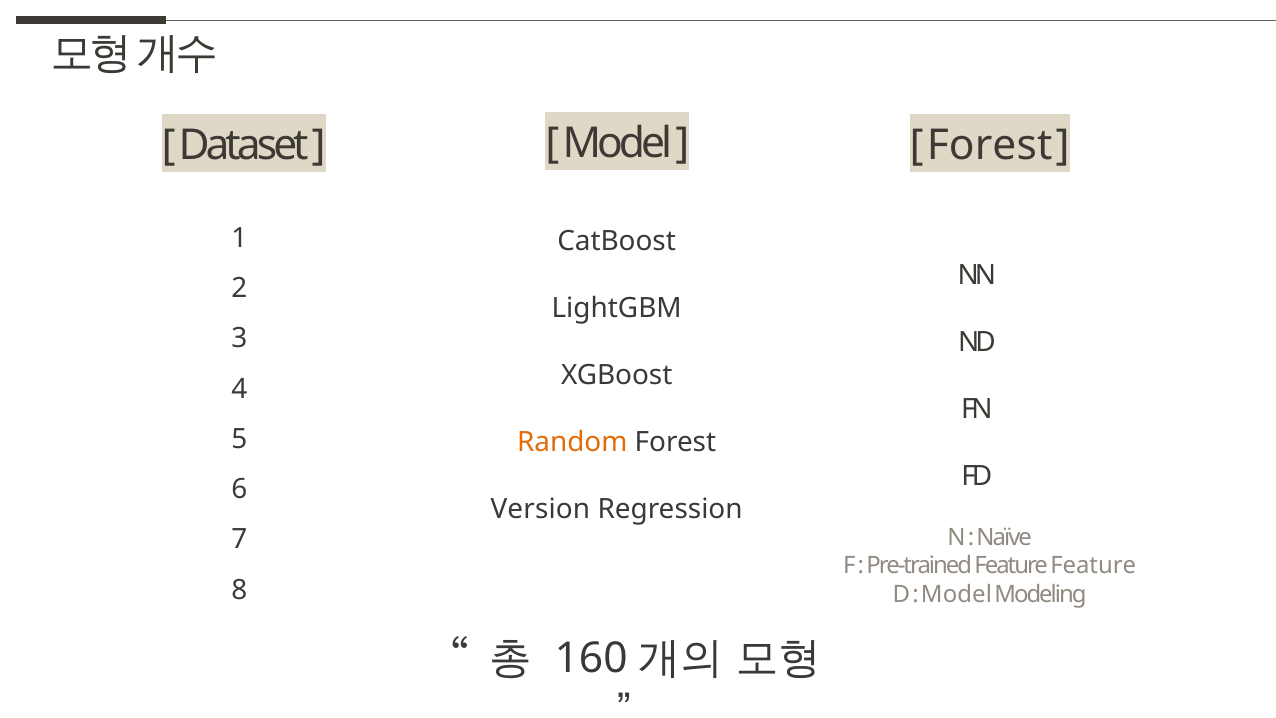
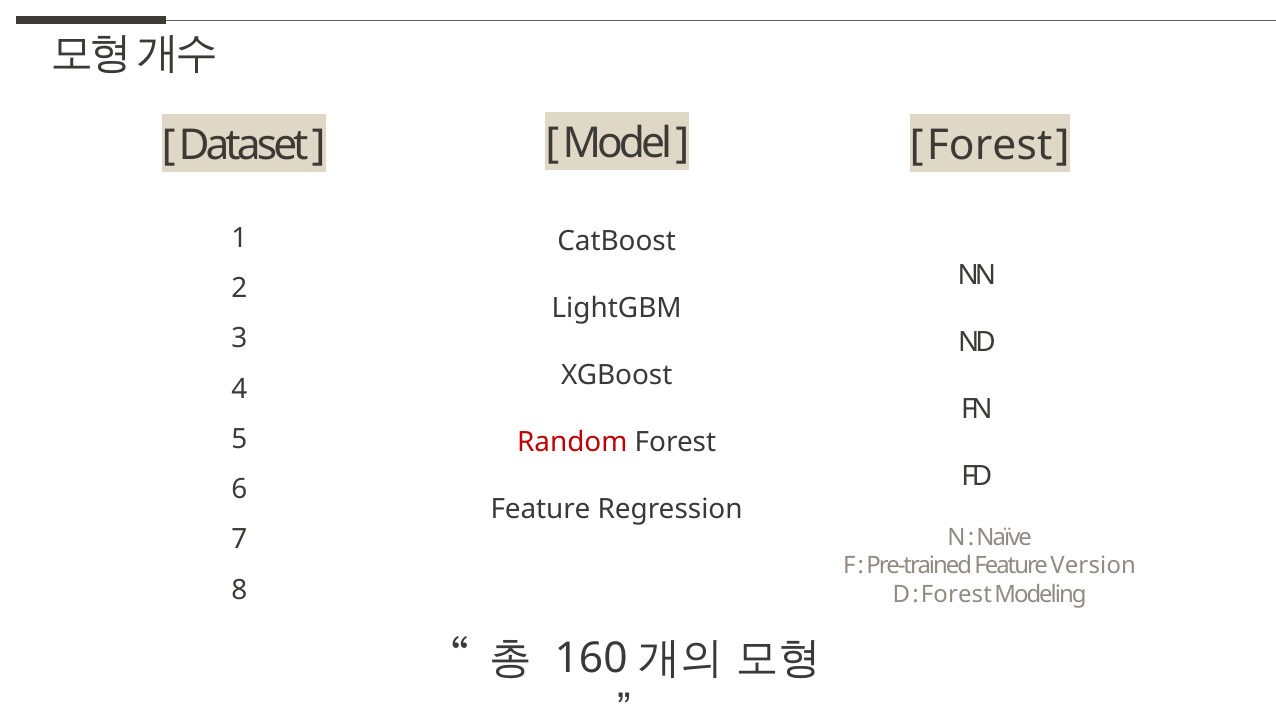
Random colour: orange -> red (572, 442)
Version: Version -> Feature (541, 509)
Feature Feature: Feature -> Version (1093, 566)
Model: Model -> Forest (956, 594)
